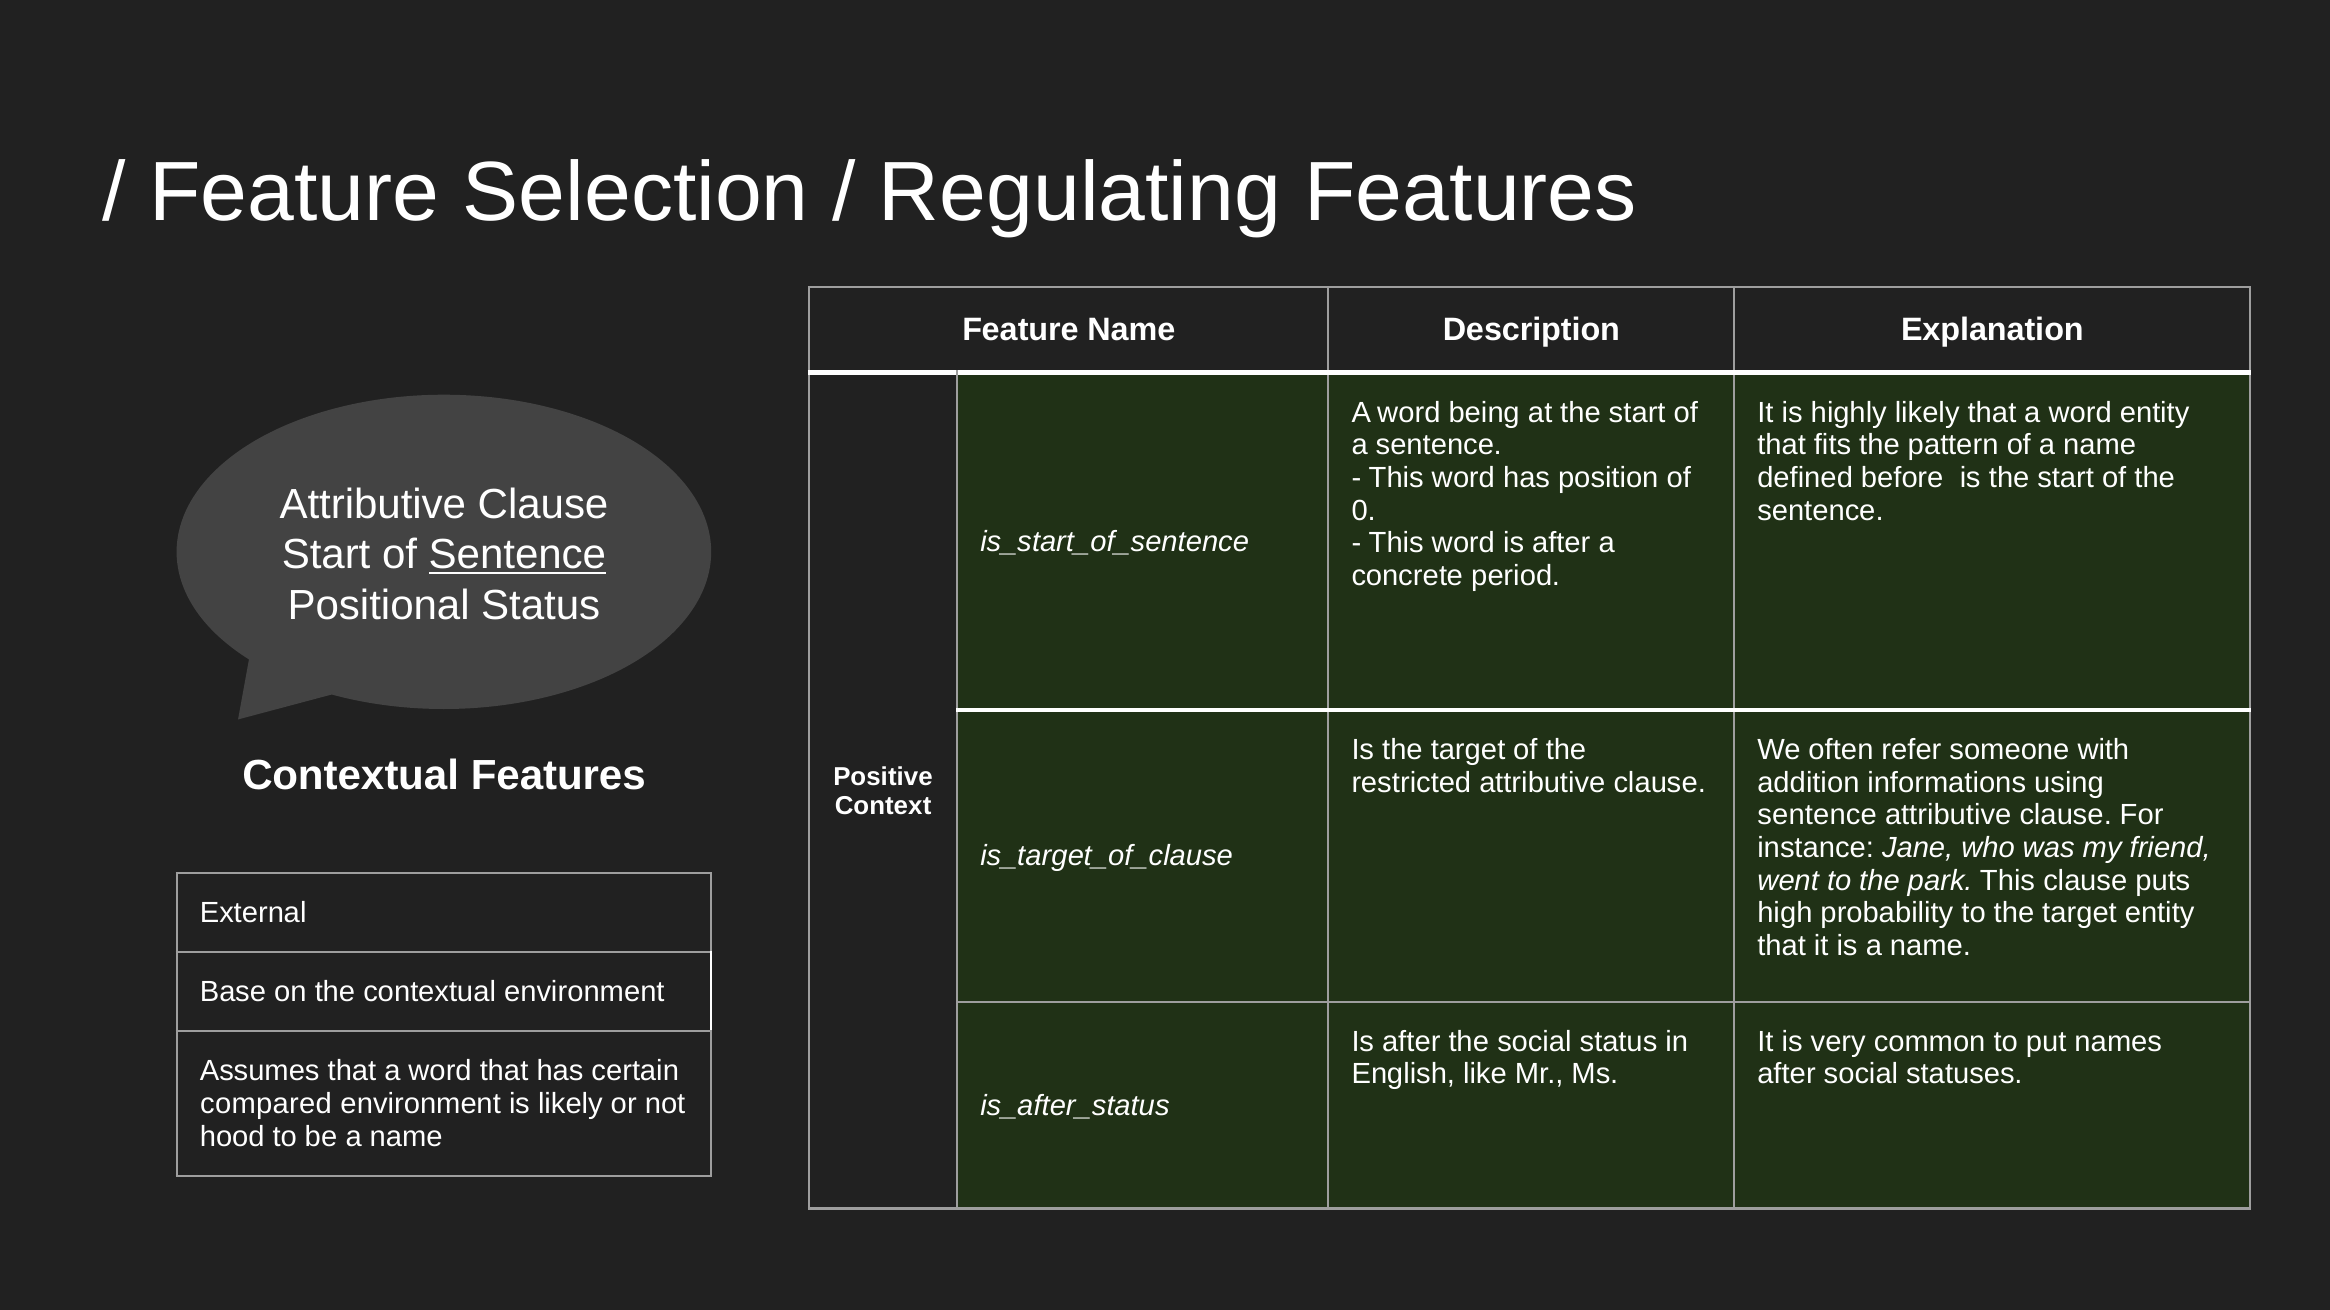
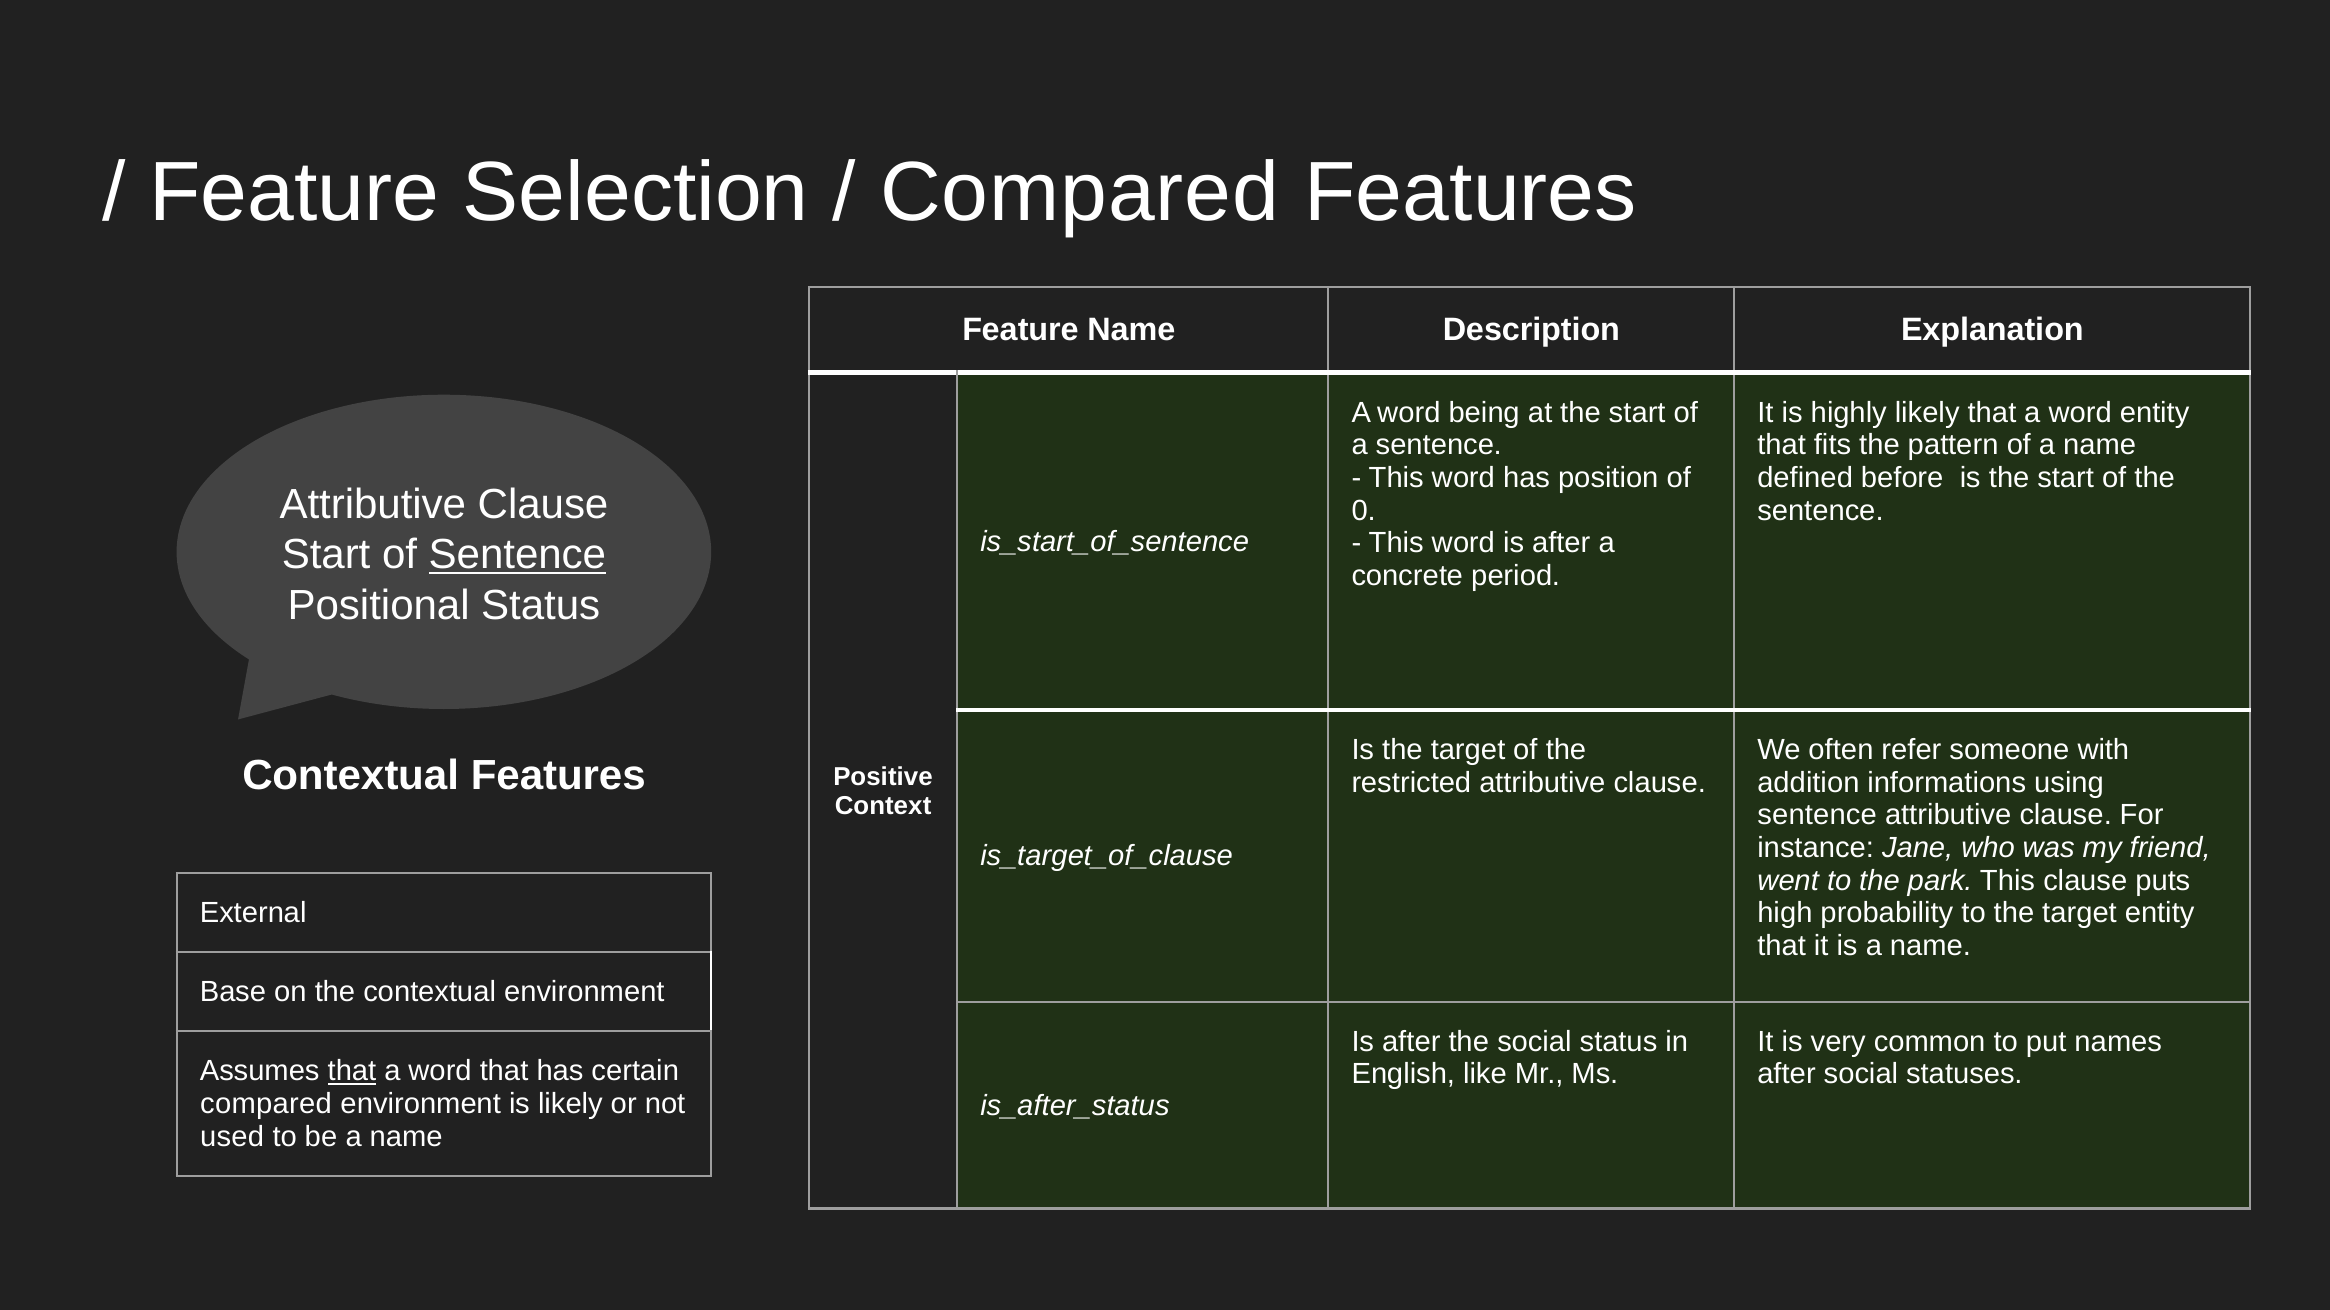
Regulating: Regulating -> Compared (1080, 193)
that underline: none -> present (352, 1072)
hood: hood -> used (232, 1137)
